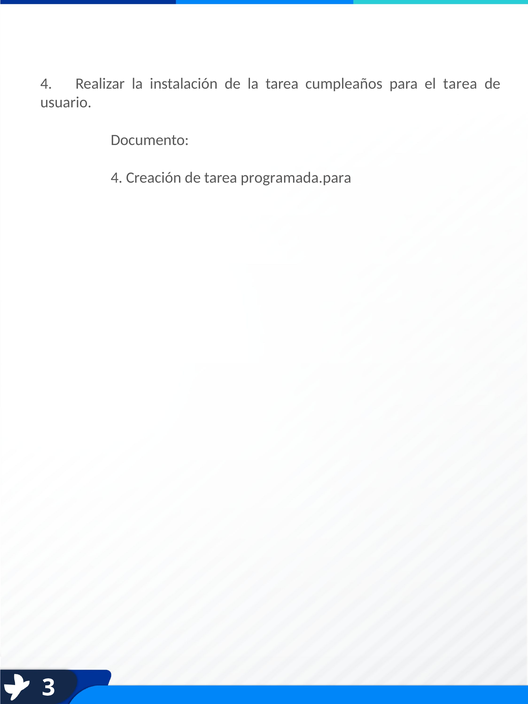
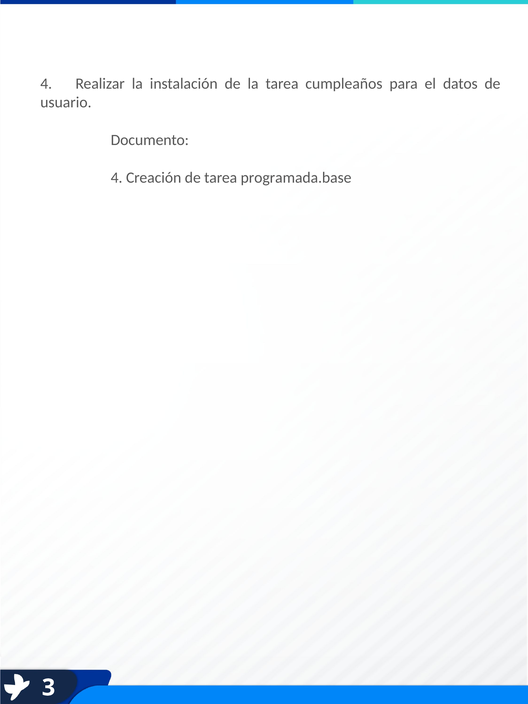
el tarea: tarea -> datos (460, 84)
programada.para: programada.para -> programada.base (296, 178)
